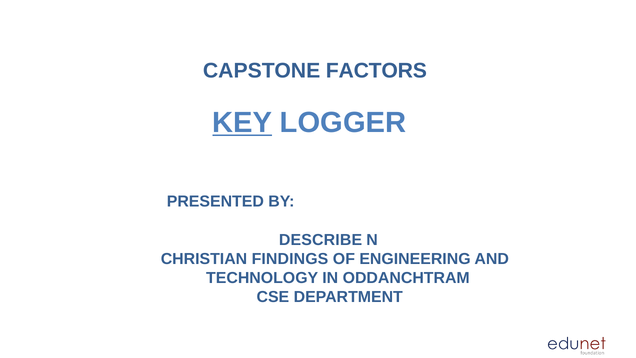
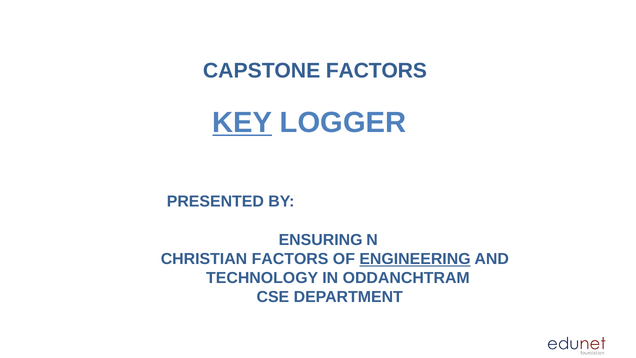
DESCRIBE: DESCRIBE -> ENSURING (321, 240)
CHRISTIAN FINDINGS: FINDINGS -> FACTORS (290, 259)
ENGINEERING underline: none -> present (415, 259)
